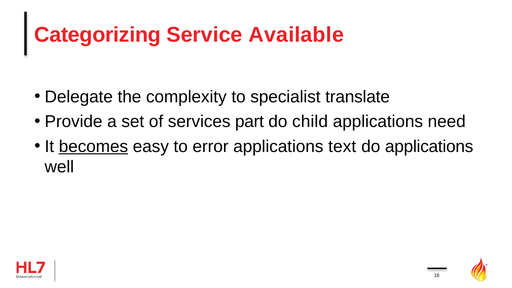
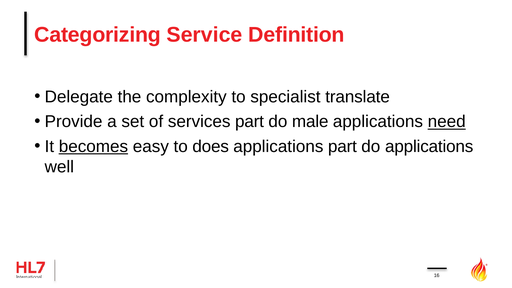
Available: Available -> Definition (296, 35)
child: child -> male (310, 122)
need underline: none -> present (447, 122)
error: error -> does (211, 146)
applications text: text -> part (342, 146)
